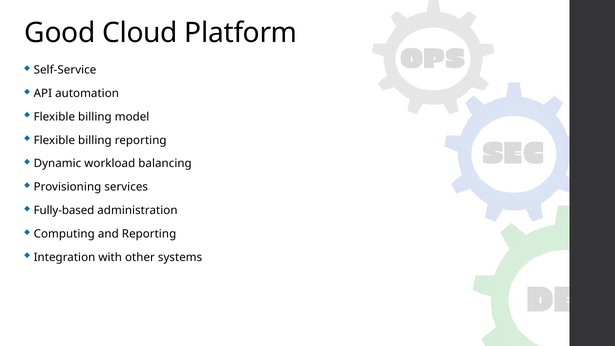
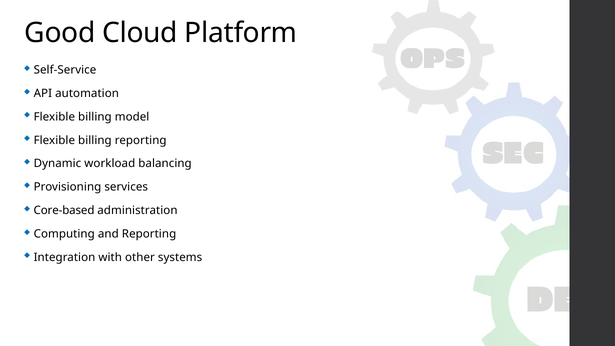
Fully-based: Fully-based -> Core-based (64, 210)
